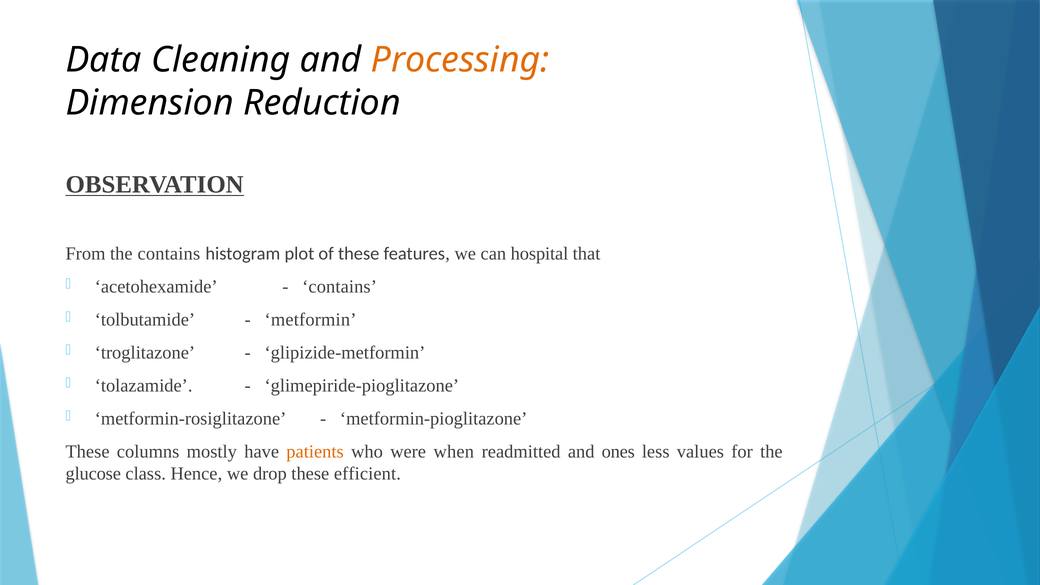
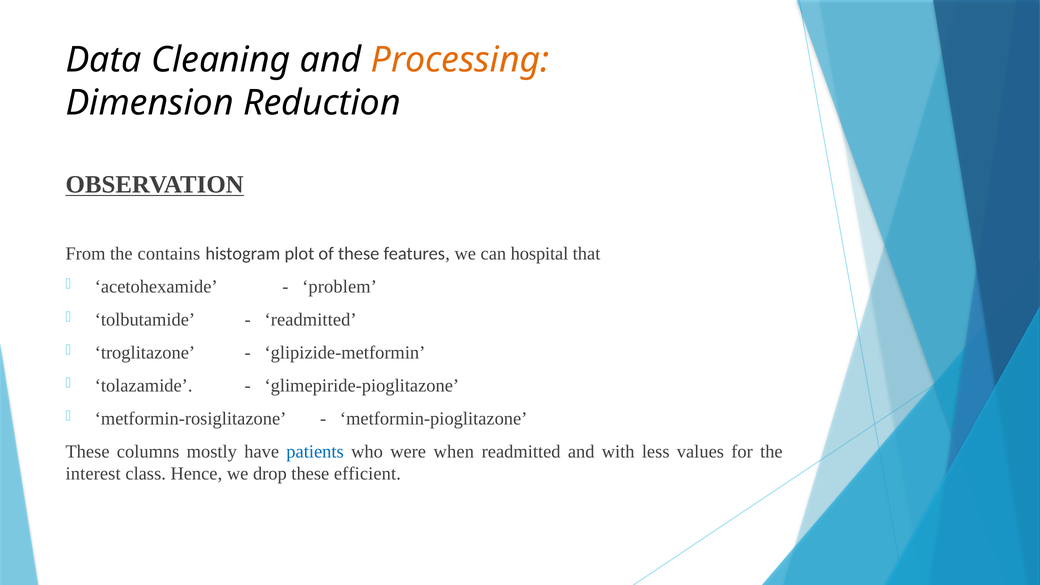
contains: contains -> problem (340, 287)
metformin: metformin -> readmitted (311, 320)
patients colour: orange -> blue (315, 451)
ones: ones -> with (618, 451)
glucose: glucose -> interest (93, 474)
